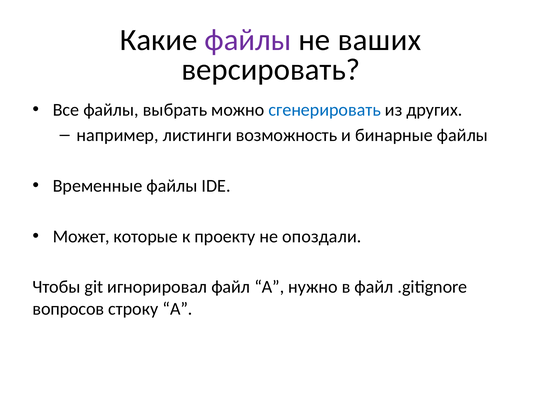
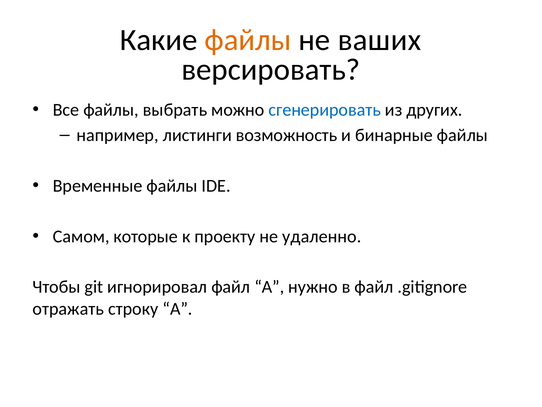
файлы colour: purple -> orange (248, 40)
Может: Может -> Самом (81, 236)
опоздали: опоздали -> удаленно (322, 236)
вопросов: вопросов -> отражать (68, 308)
